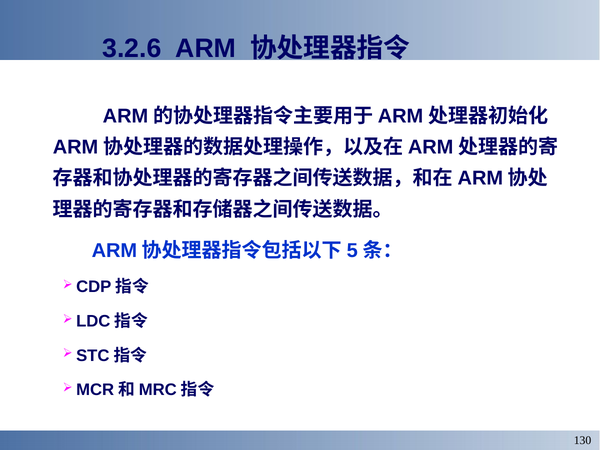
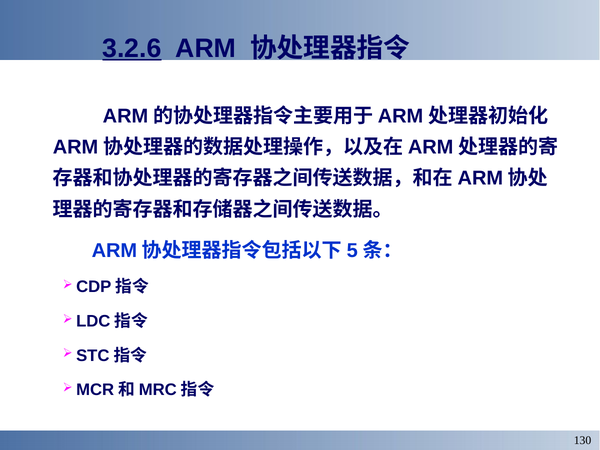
3.2.6 underline: none -> present (132, 48)
